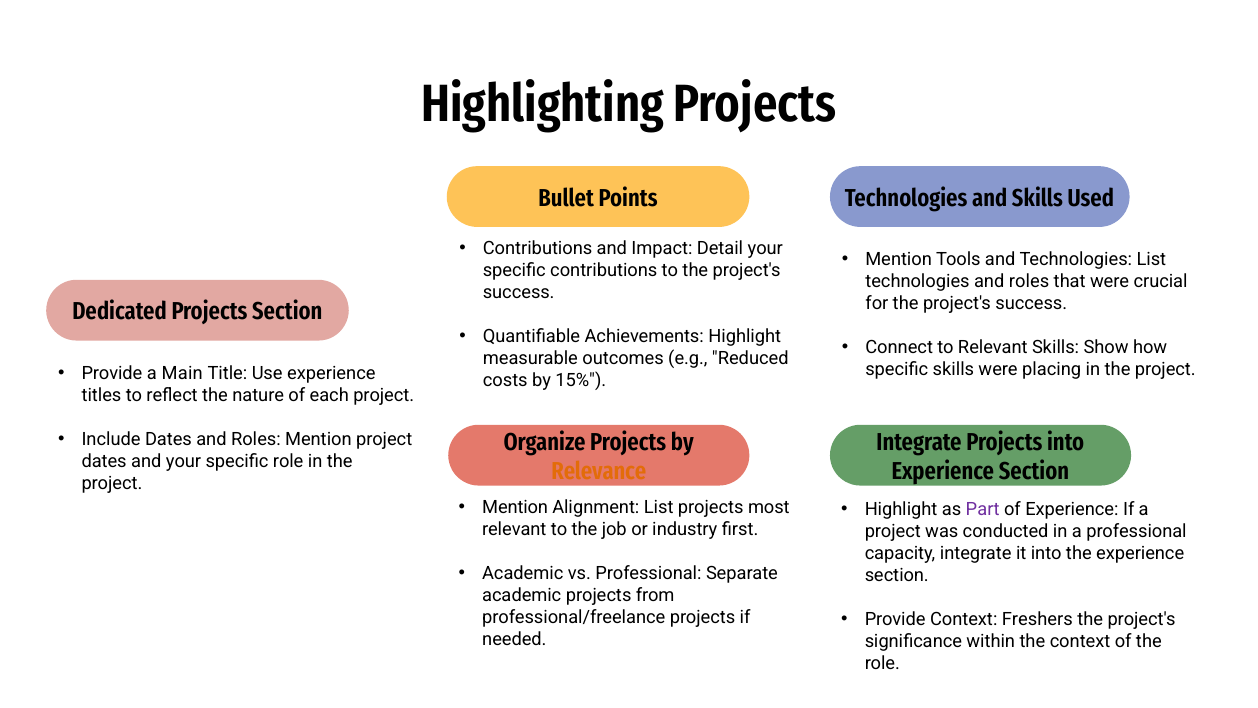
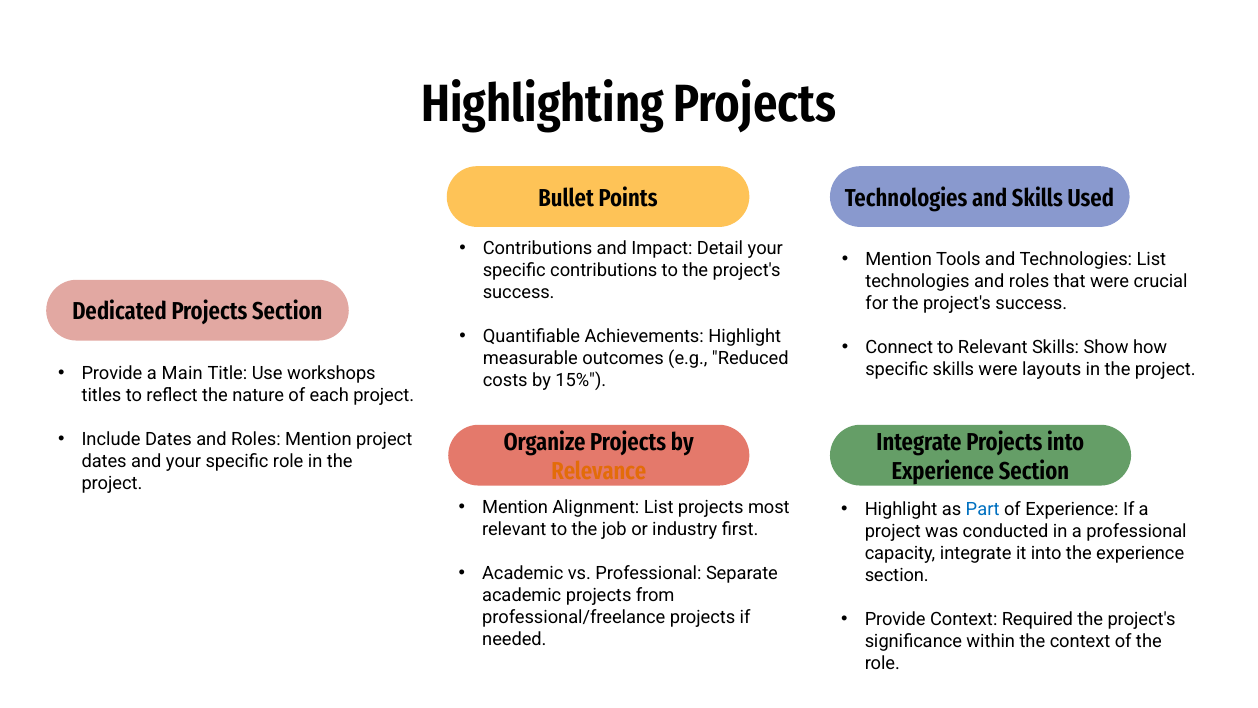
placing: placing -> layouts (1052, 369)
Use experience: experience -> workshops (331, 373)
Part colour: purple -> blue (983, 509)
Freshers: Freshers -> Required (1037, 619)
